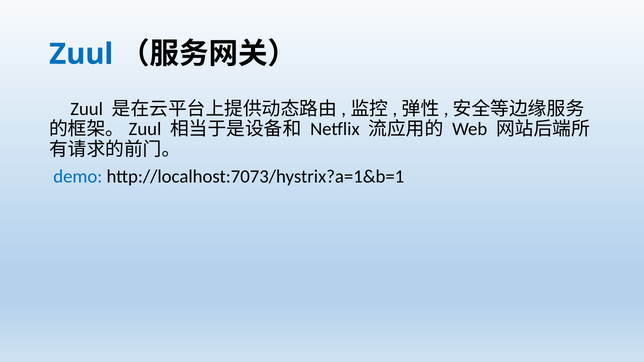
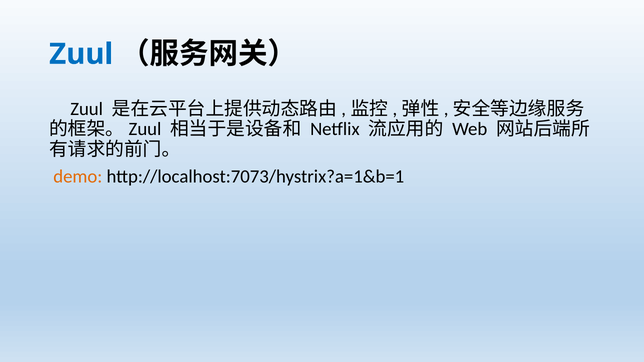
demo colour: blue -> orange (78, 176)
